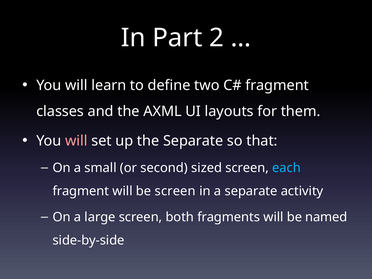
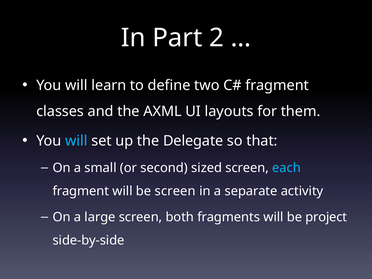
will colour: pink -> light blue (76, 141)
the Separate: Separate -> Delegate (193, 141)
named: named -> project (326, 217)
